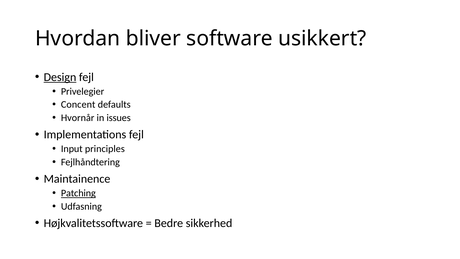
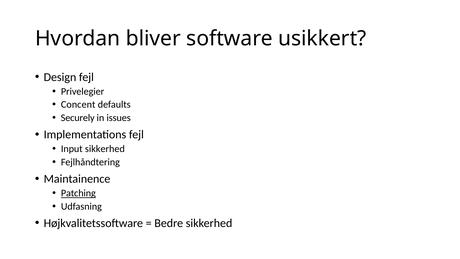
Design underline: present -> none (60, 77)
Hvornår: Hvornår -> Securely (78, 118)
Input principles: principles -> sikkerhed (105, 149)
